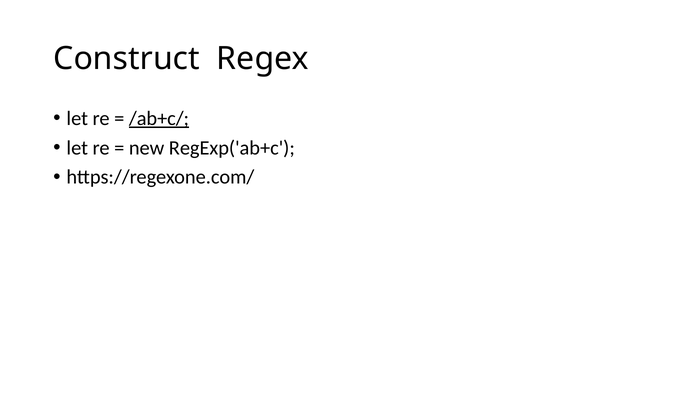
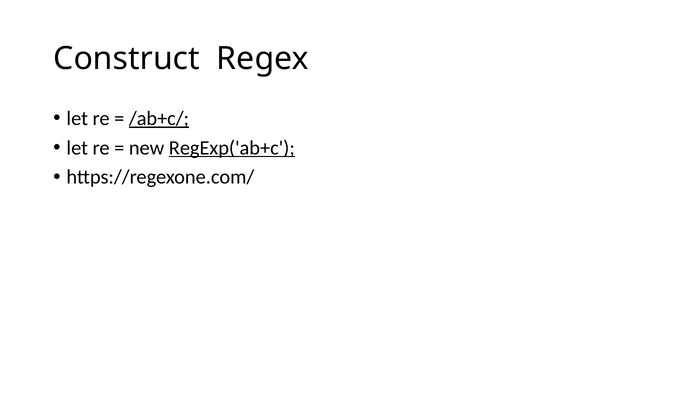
RegExp('ab+c underline: none -> present (232, 148)
